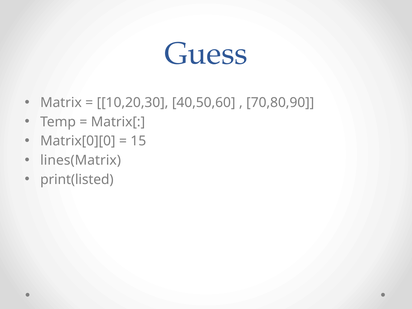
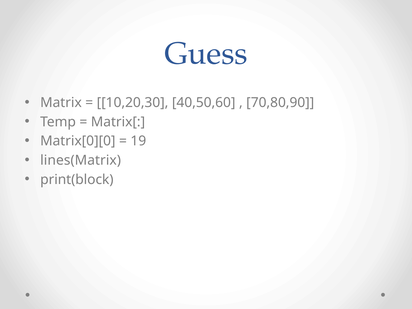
15: 15 -> 19 (138, 141)
print(listed: print(listed -> print(block (77, 179)
